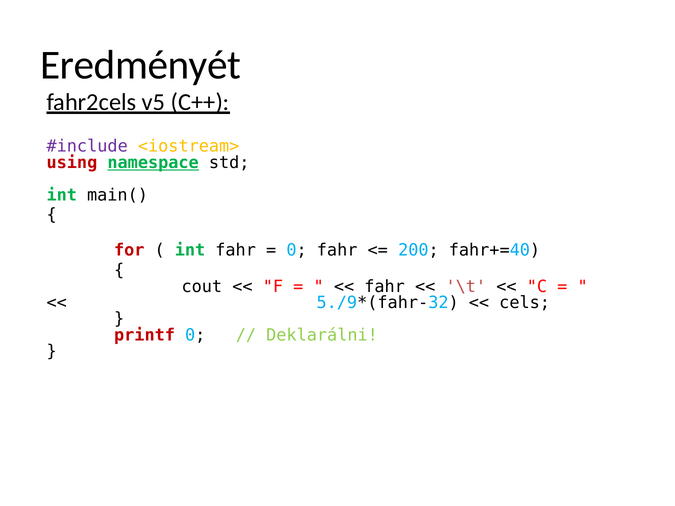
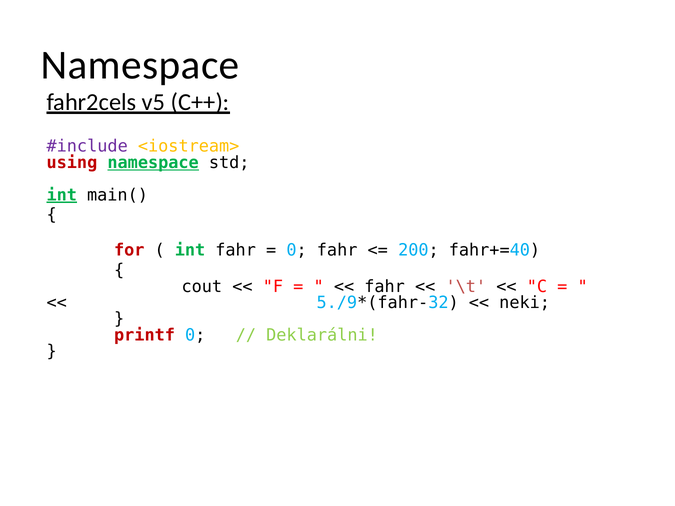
Eredményét: Eredményét -> Namespace (140, 65)
int underline: none -> present (62, 195)
cels: cels -> neki (525, 303)
